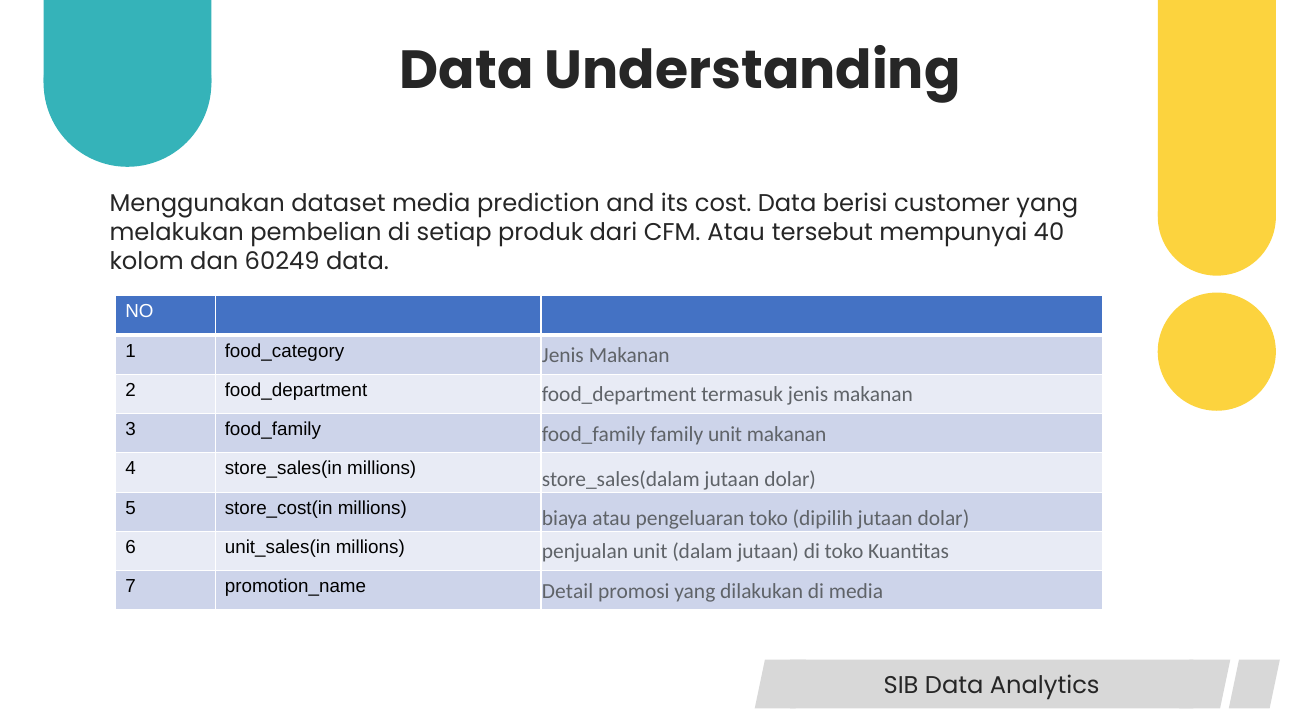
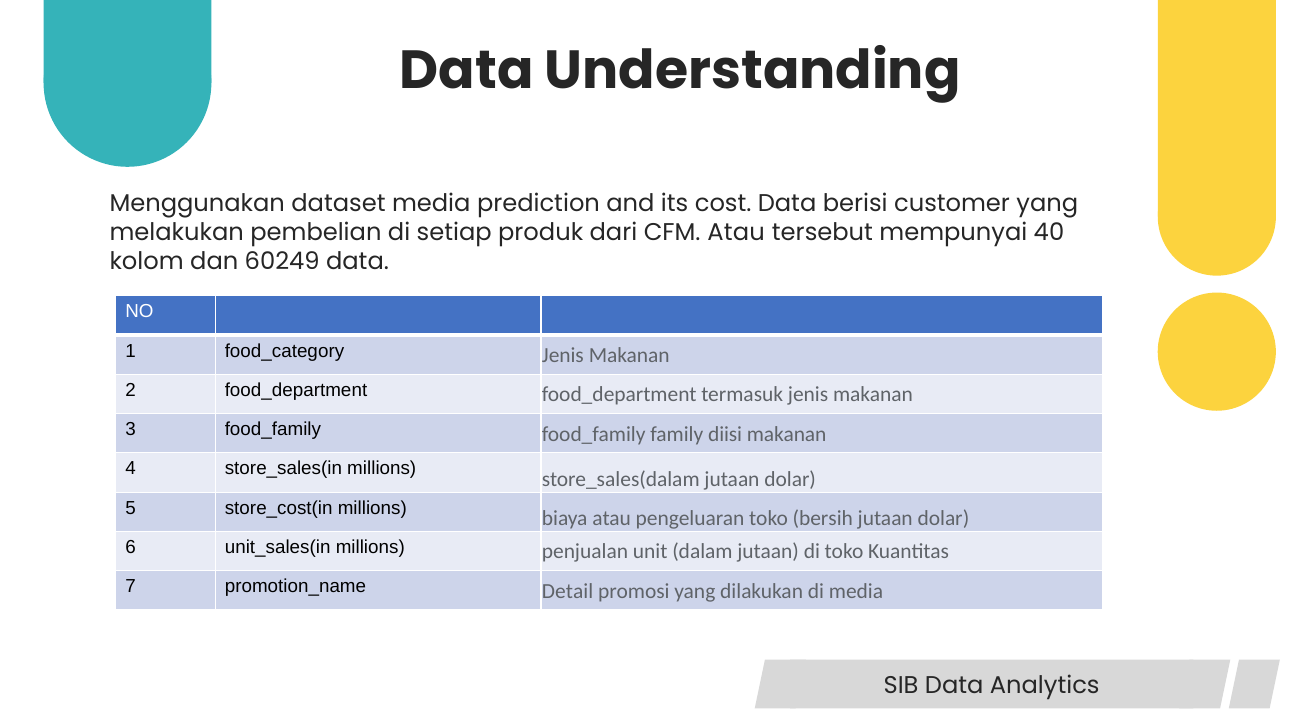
family unit: unit -> diisi (725, 434)
dipilih: dipilih -> bersih (823, 518)
